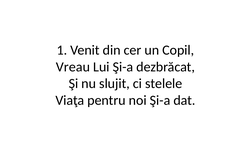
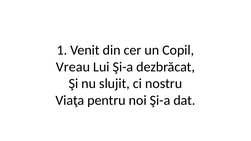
stelele: stelele -> nostru (164, 84)
